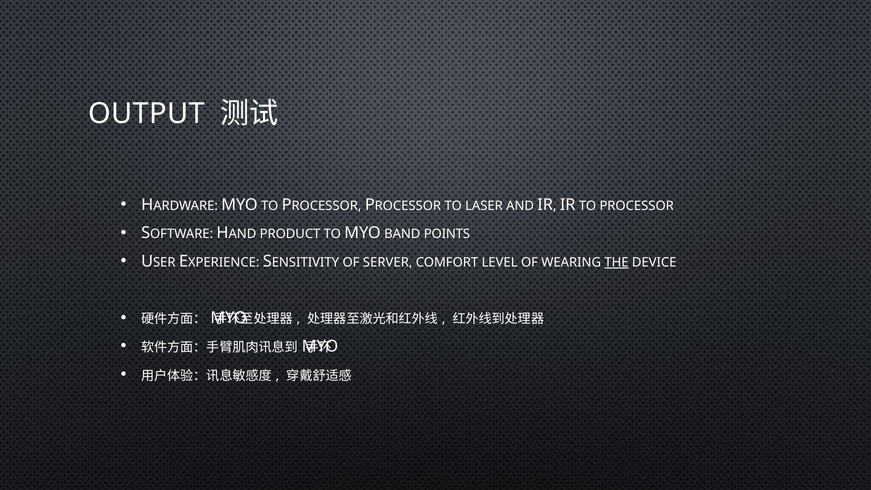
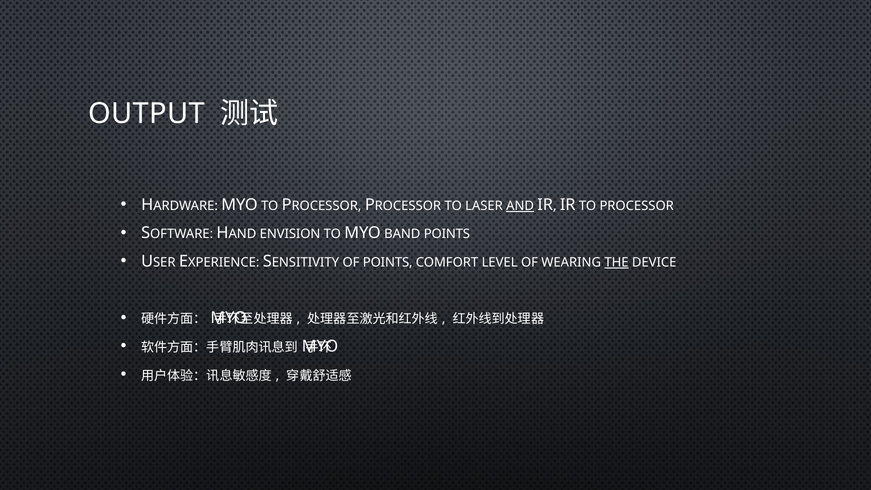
AND underline: none -> present (520, 206)
PRODUCT: PRODUCT -> ENVISION (290, 234)
OF SERVER: SERVER -> POINTS (388, 262)
